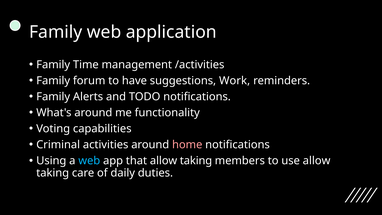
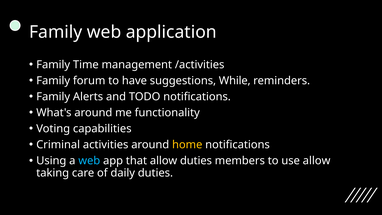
Work: Work -> While (235, 81)
home colour: pink -> yellow (187, 145)
that allow taking: taking -> duties (196, 161)
